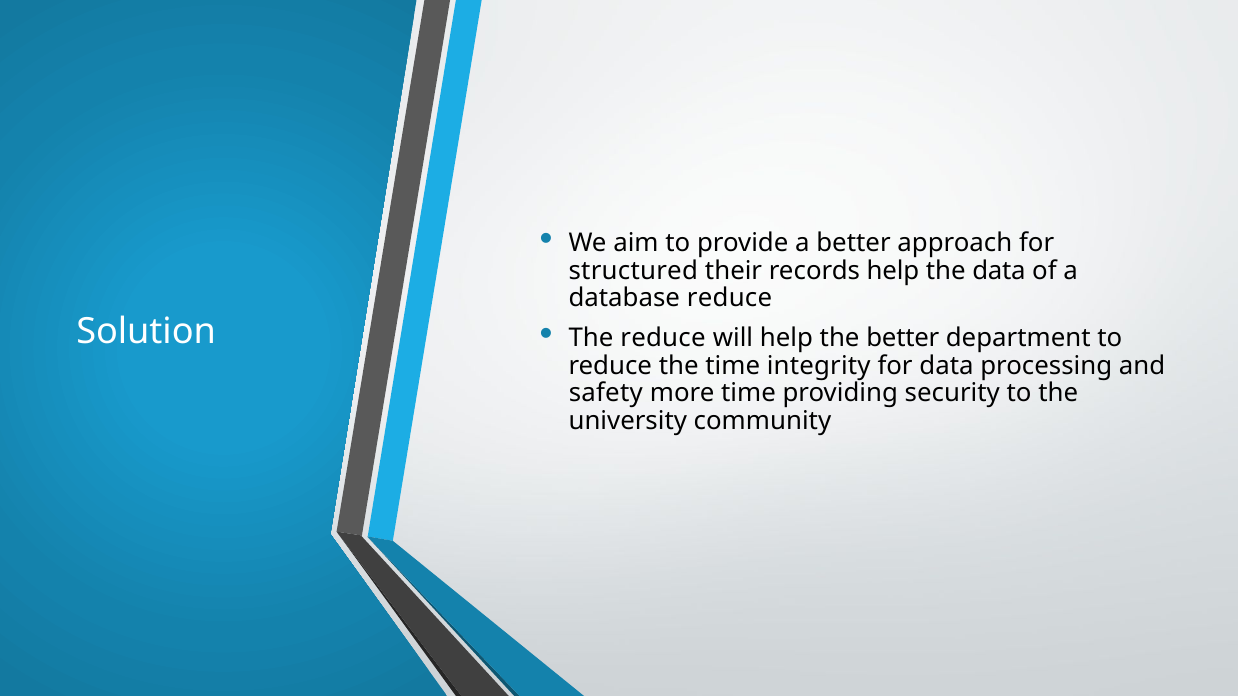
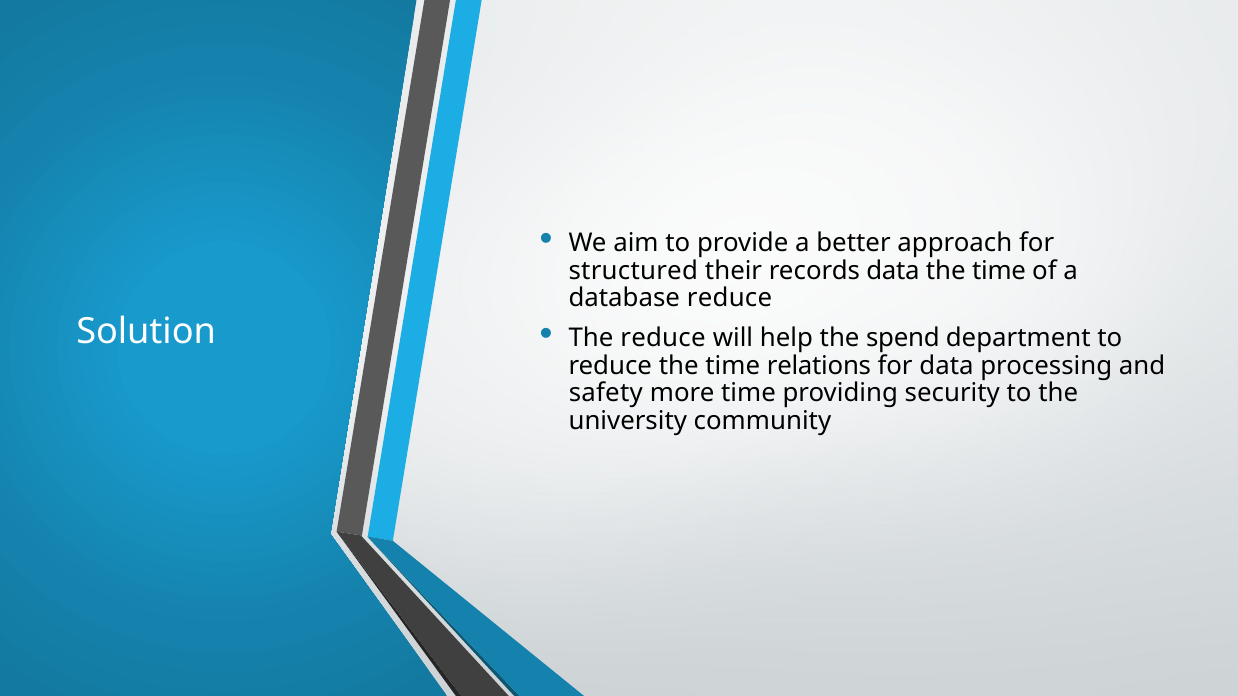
records help: help -> data (893, 271)
data: data -> time (999, 271)
the better: better -> spend (903, 338)
integrity: integrity -> relations (819, 366)
